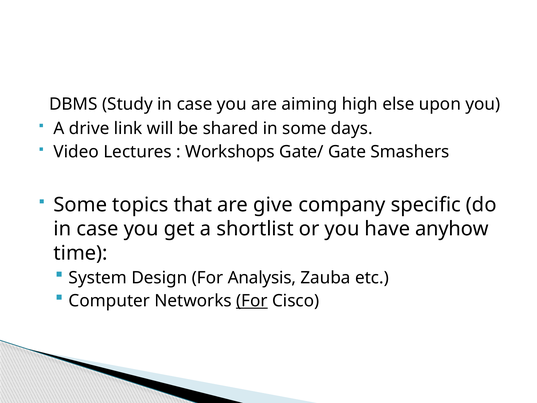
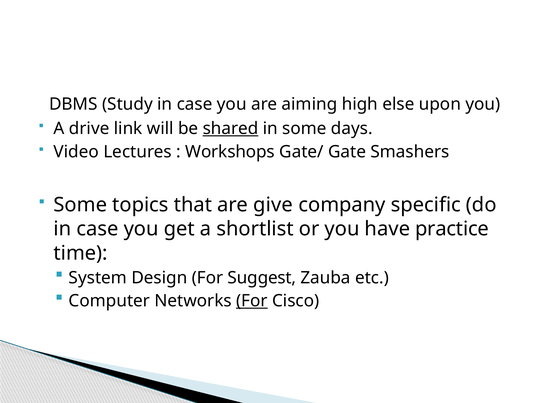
shared underline: none -> present (231, 128)
anyhow: anyhow -> practice (452, 229)
Analysis: Analysis -> Suggest (262, 278)
